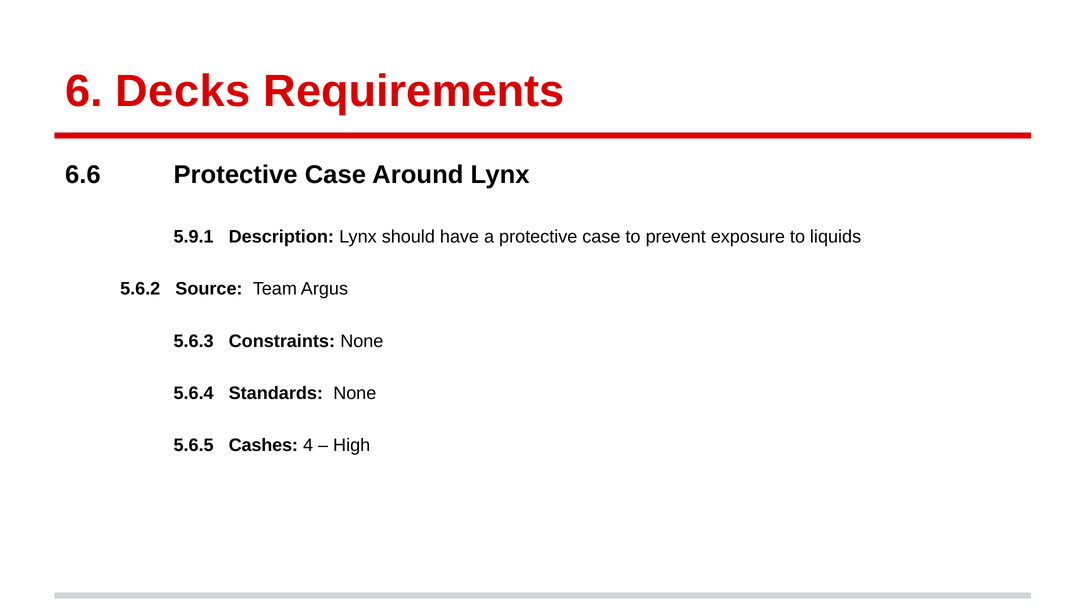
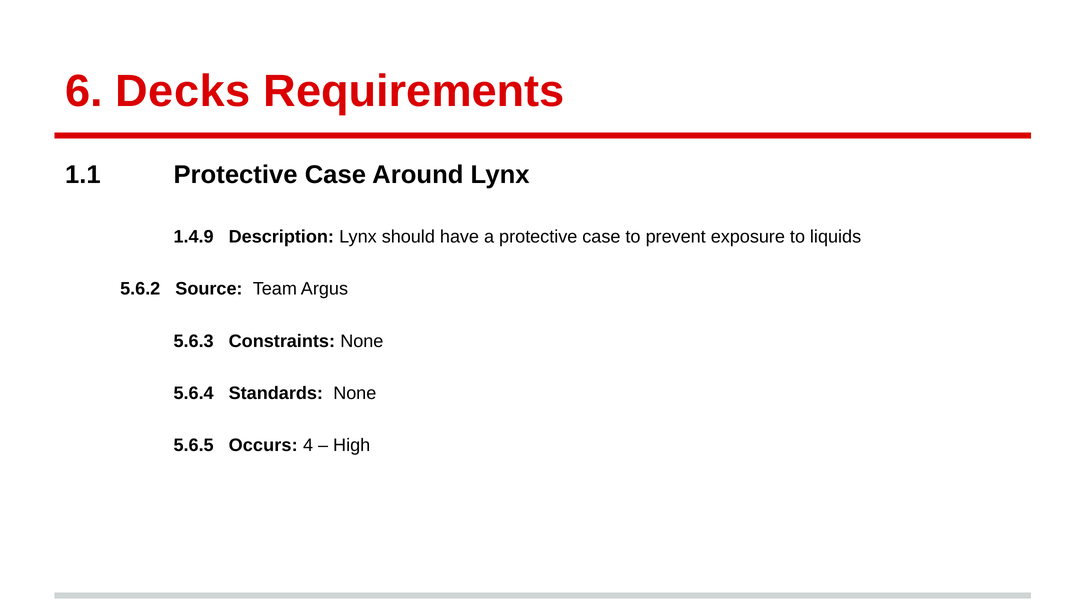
6.6: 6.6 -> 1.1 (83, 175)
5.9.1: 5.9.1 -> 1.4.9 (194, 237)
Cashes: Cashes -> Occurs (263, 445)
